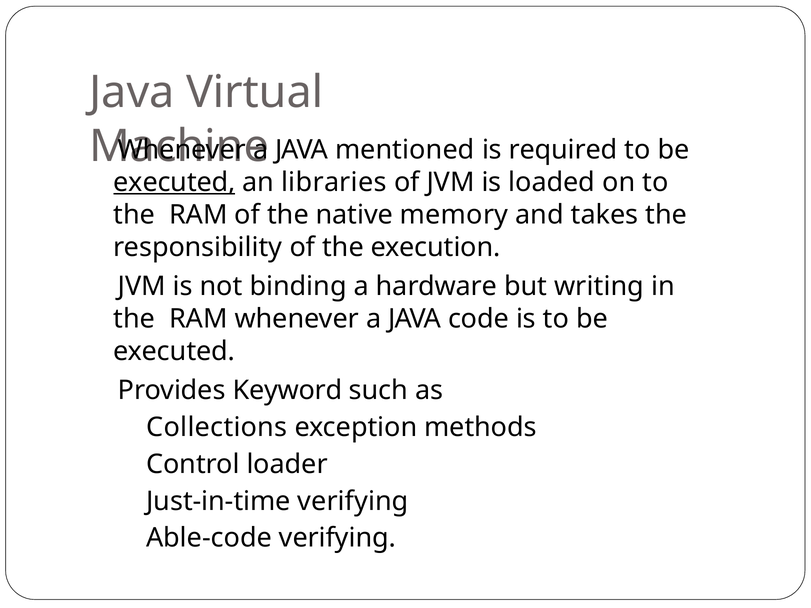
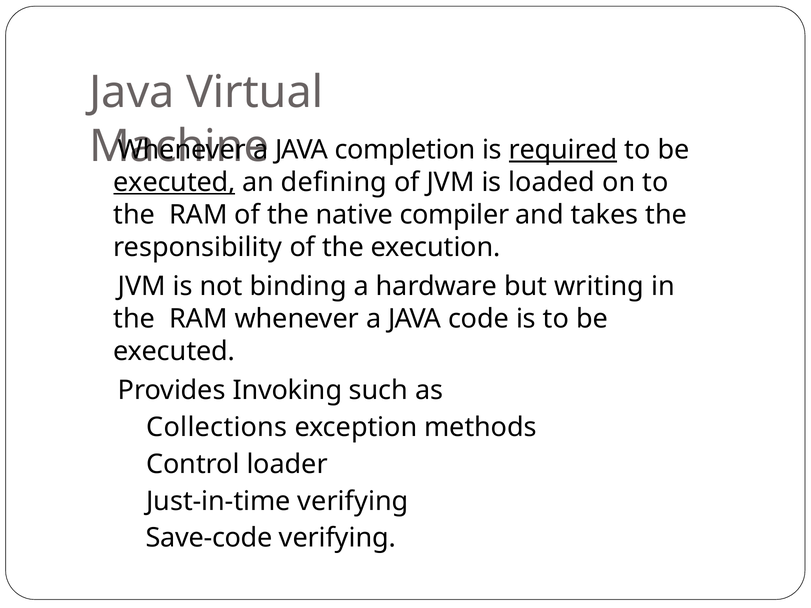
mentioned: mentioned -> completion (405, 150)
required underline: none -> present (563, 150)
libraries: libraries -> defining (334, 182)
memory: memory -> compiler (454, 215)
Keyword: Keyword -> Invoking (287, 391)
Able-code: Able-code -> Save-code (209, 538)
